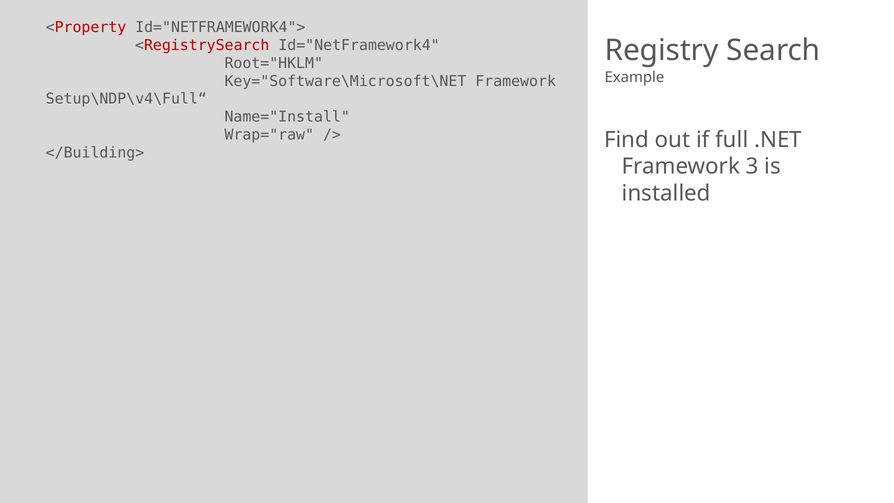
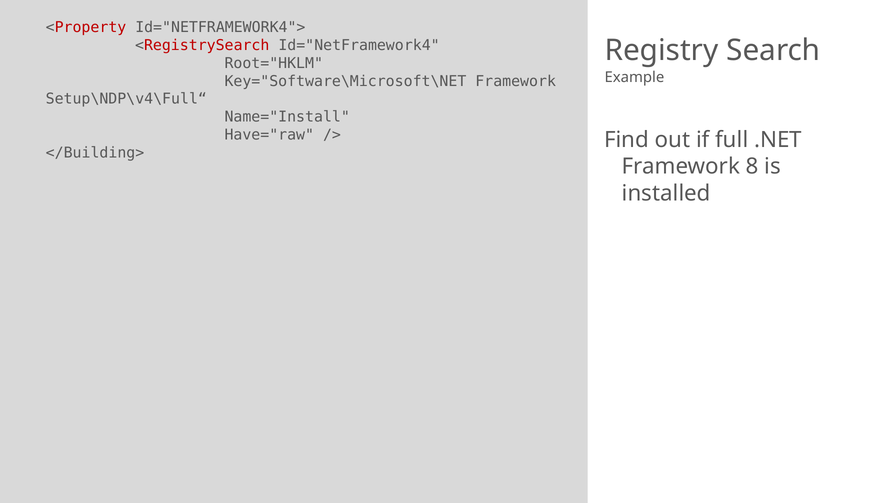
Wrap="raw: Wrap="raw -> Have="raw (269, 135)
3: 3 -> 8 (752, 166)
